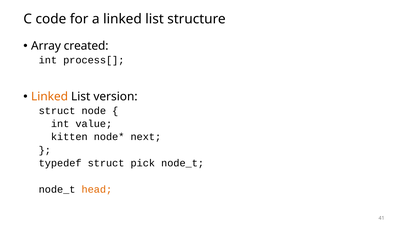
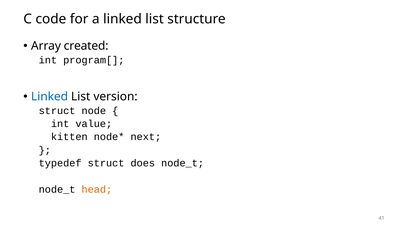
process[: process[ -> program[ (94, 60)
Linked colour: orange -> blue (50, 97)
pick: pick -> does (143, 163)
